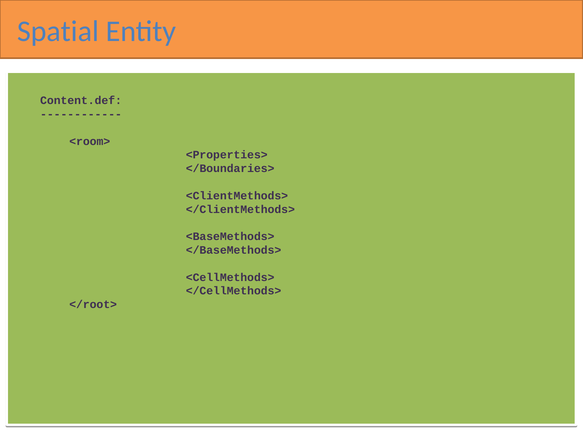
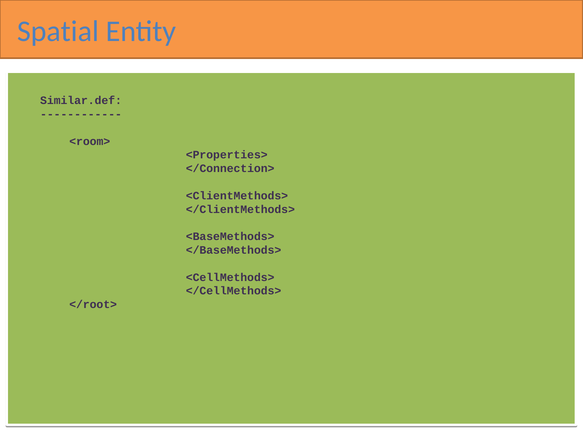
Content.def: Content.def -> Similar.def (81, 101)
</Boundaries>: </Boundaries> -> </Connection> (230, 169)
